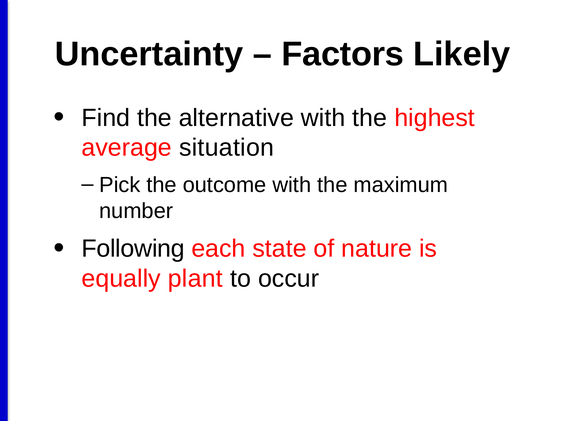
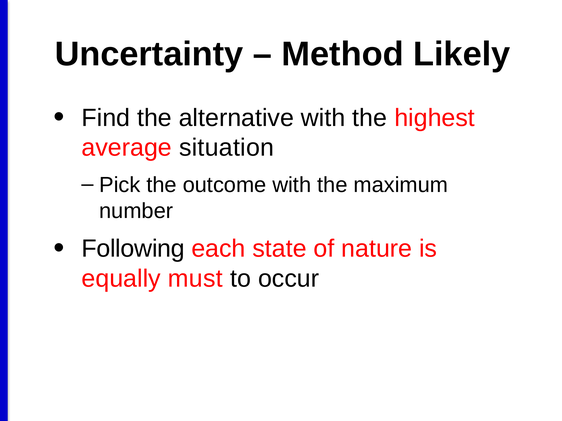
Factors: Factors -> Method (343, 54)
plant: plant -> must (195, 279)
